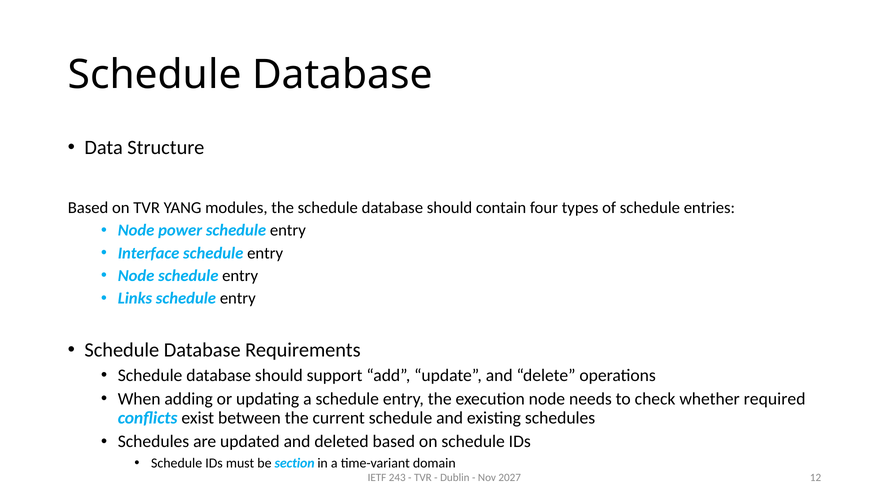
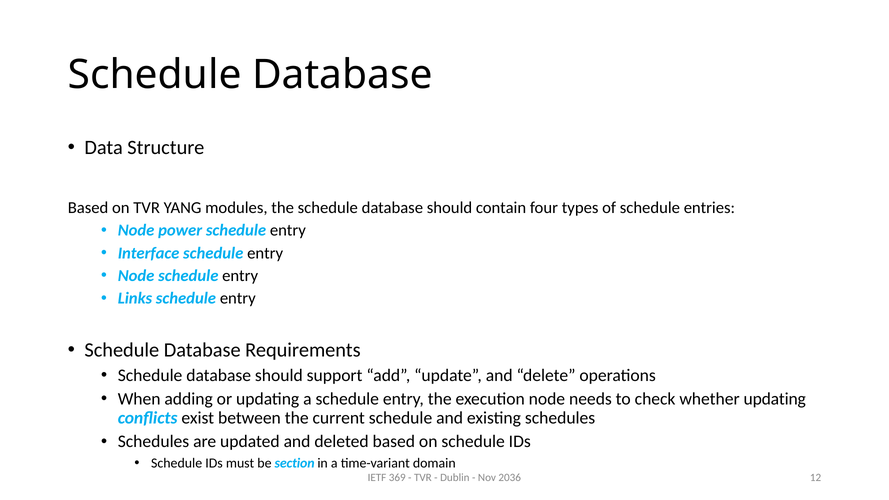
whether required: required -> updating (775, 399)
243: 243 -> 369 (397, 477)
2027: 2027 -> 2036 (510, 477)
